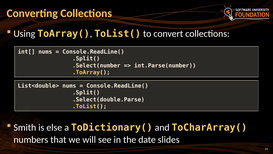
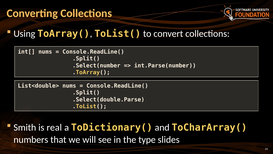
else: else -> real (54, 127)
date: date -> type (147, 139)
